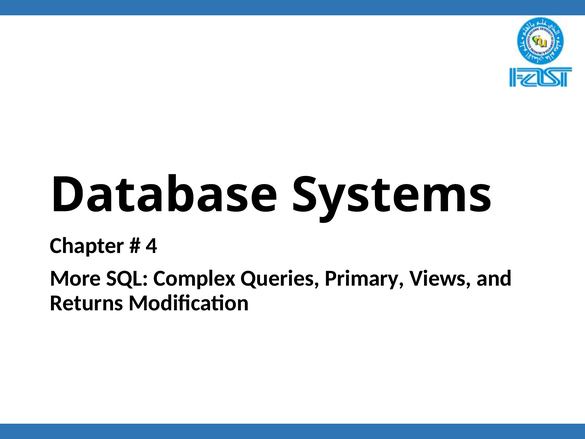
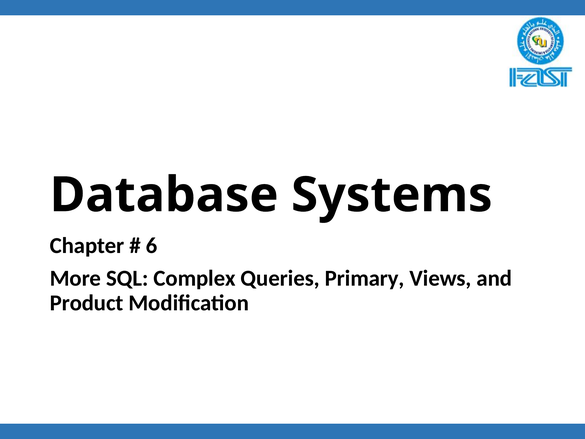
4: 4 -> 6 (152, 245)
Returns: Returns -> Product (87, 303)
